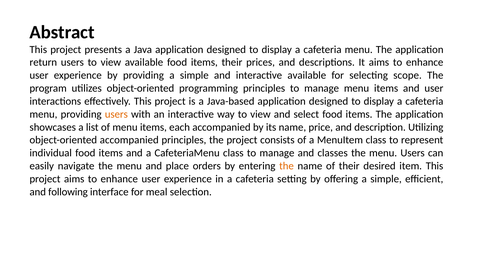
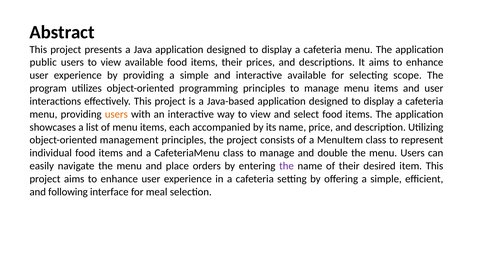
return: return -> public (43, 62)
object-oriented accompanied: accompanied -> management (129, 140)
classes: classes -> double (333, 153)
the colour: orange -> purple (287, 166)
